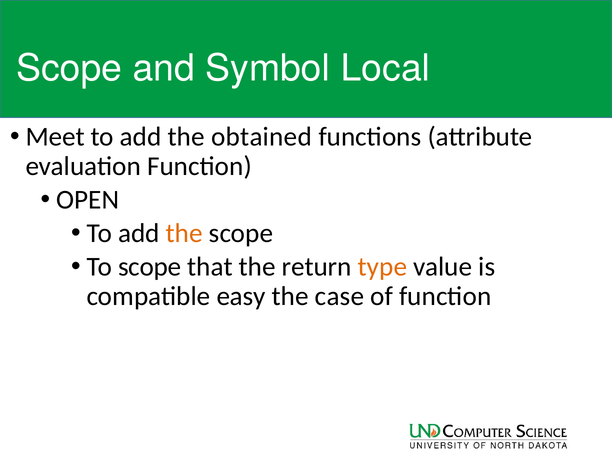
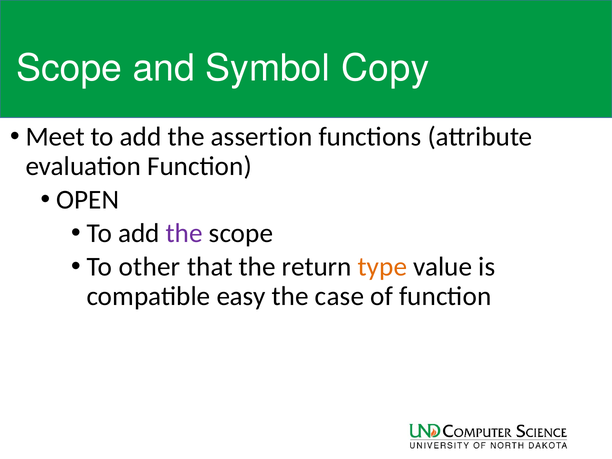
Local: Local -> Copy (385, 69)
obtained: obtained -> assertion (262, 137)
the colour: orange -> purple (184, 233)
To scope: scope -> other (150, 267)
